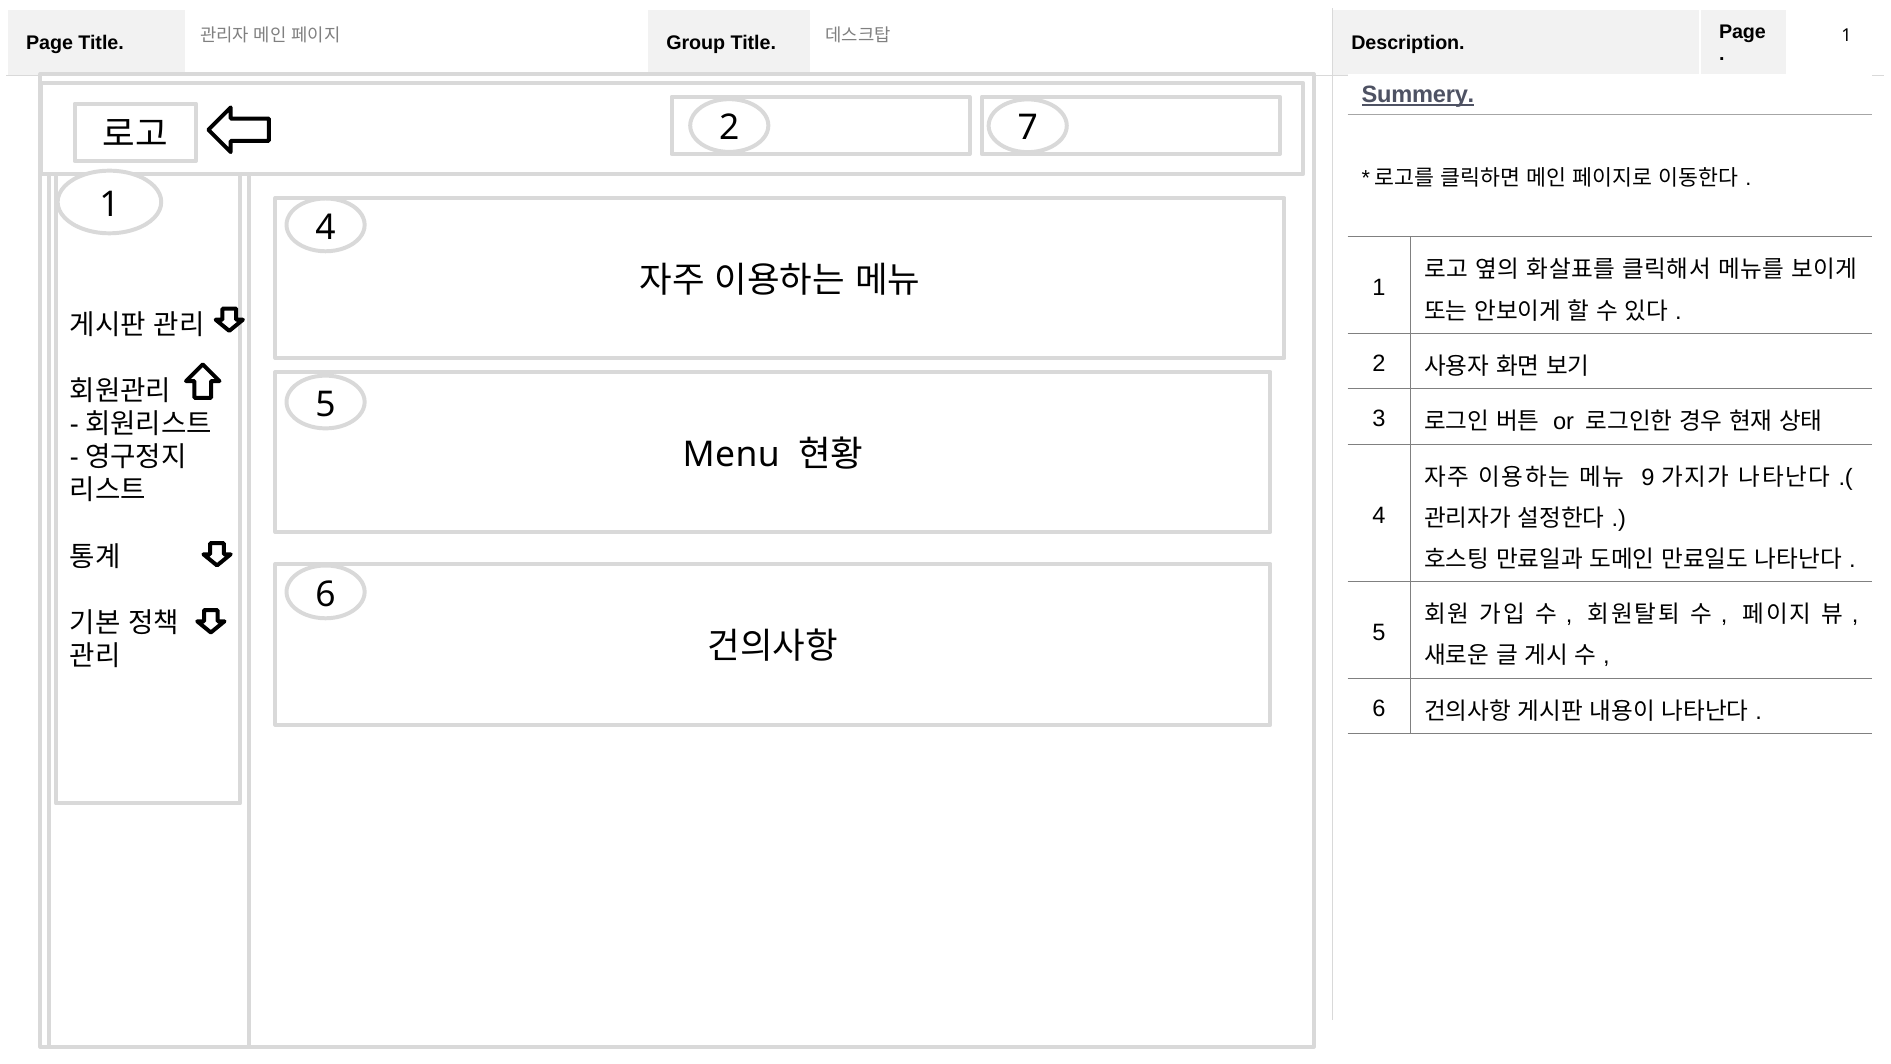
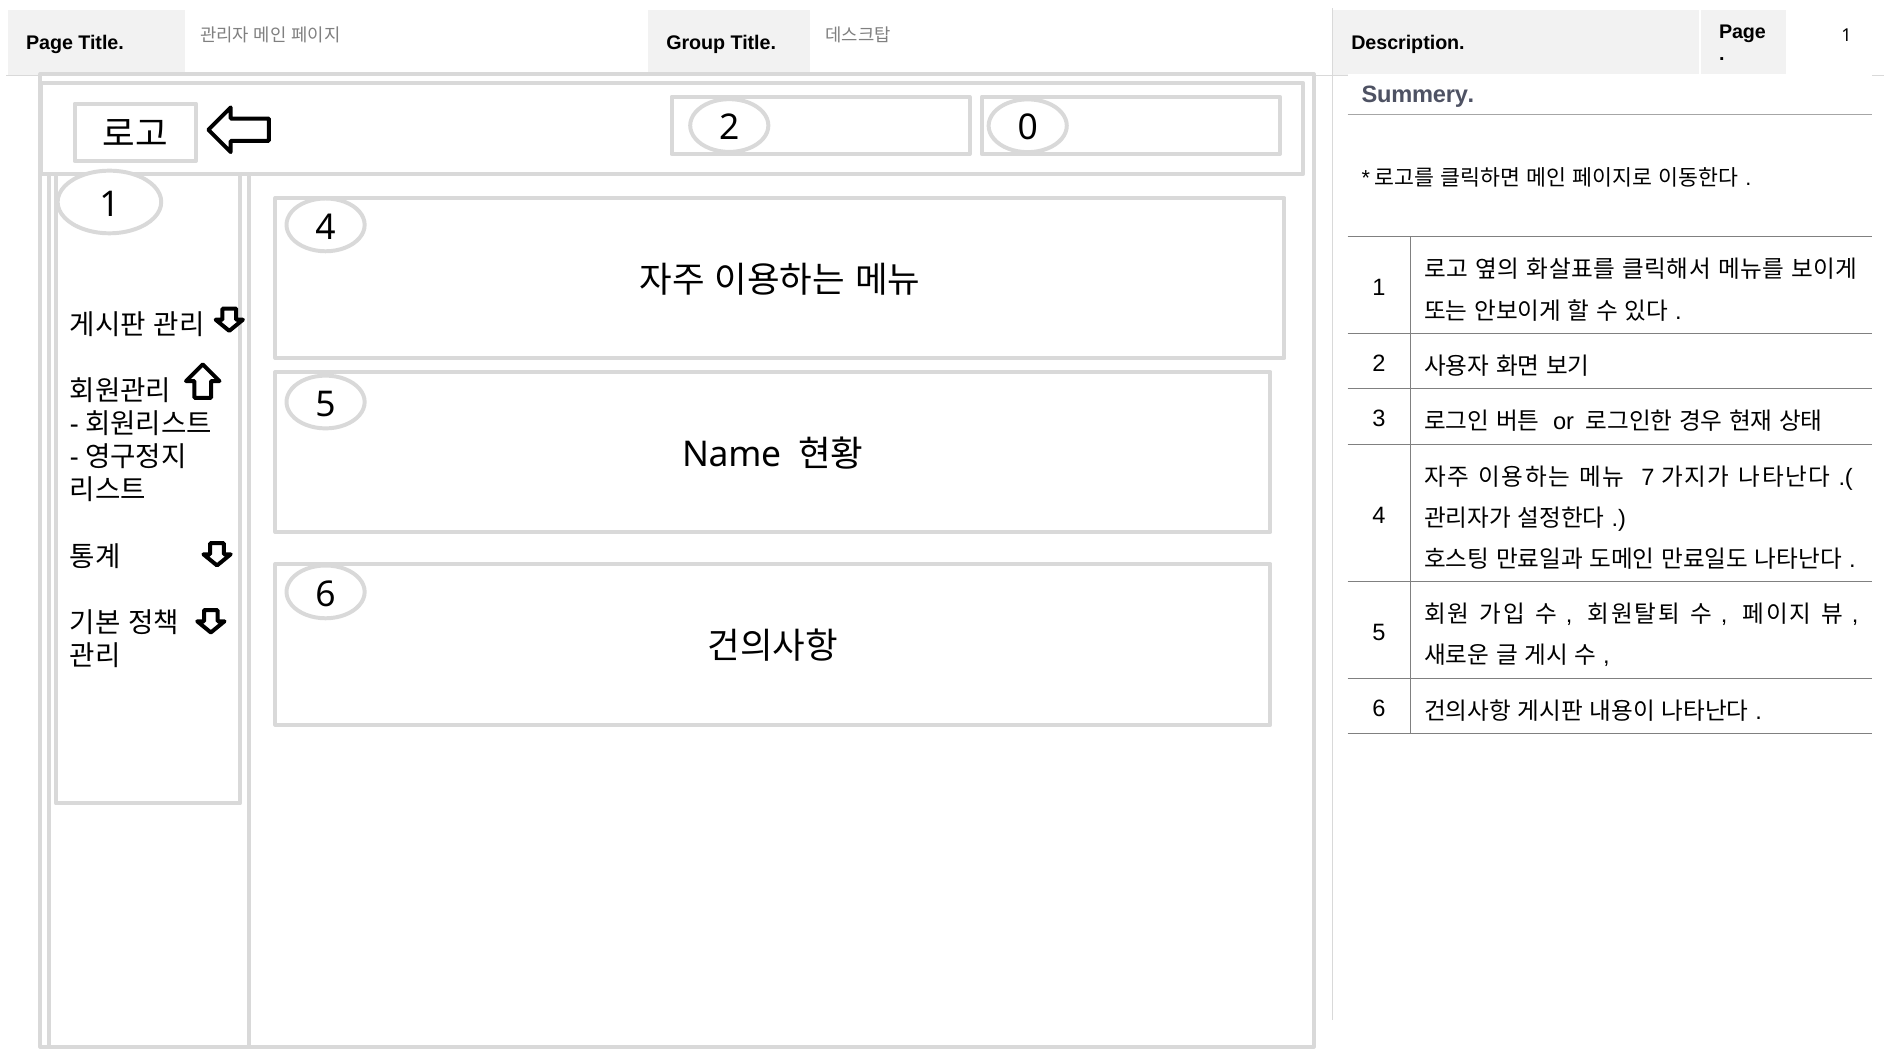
Summery underline: present -> none (1418, 95)
7: 7 -> 0 (1028, 128)
Menu: Menu -> Name (732, 454)
9: 9 -> 7 (1648, 477)
